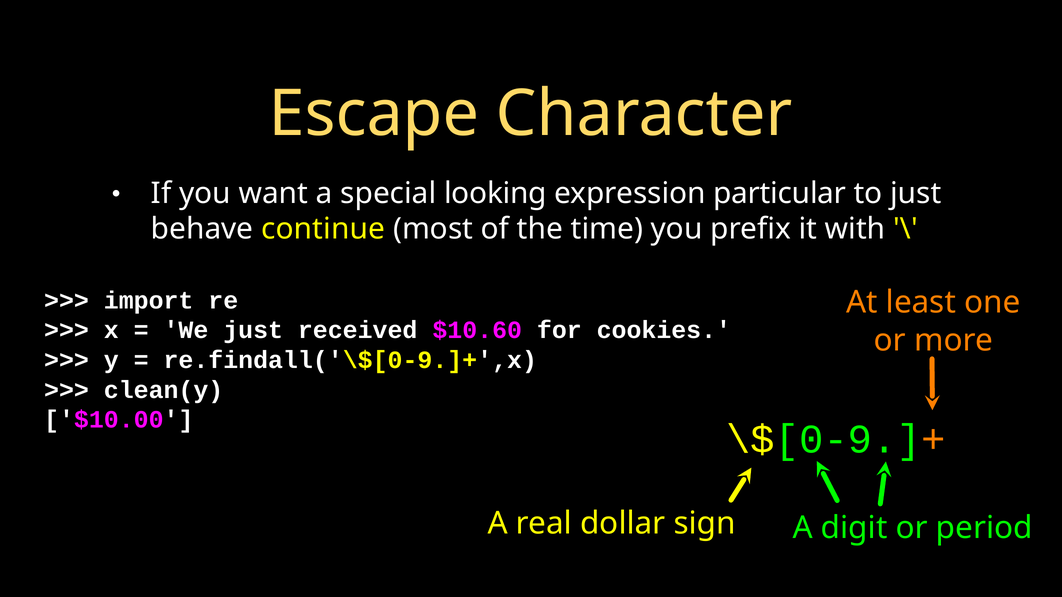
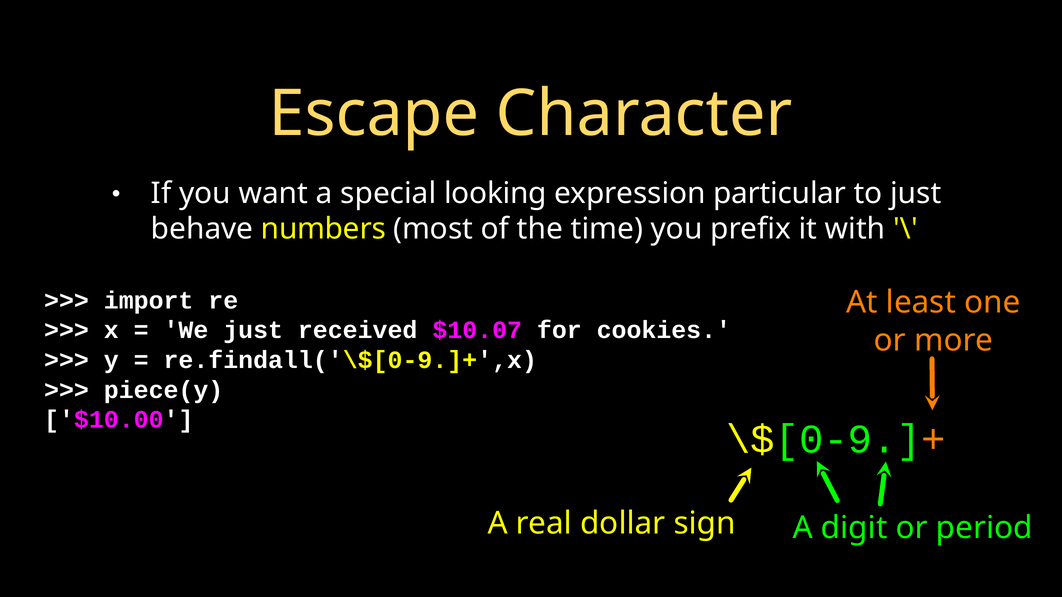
continue: continue -> numbers (323, 229)
$10.60: $10.60 -> $10.07 (477, 330)
clean(y: clean(y -> piece(y (164, 390)
